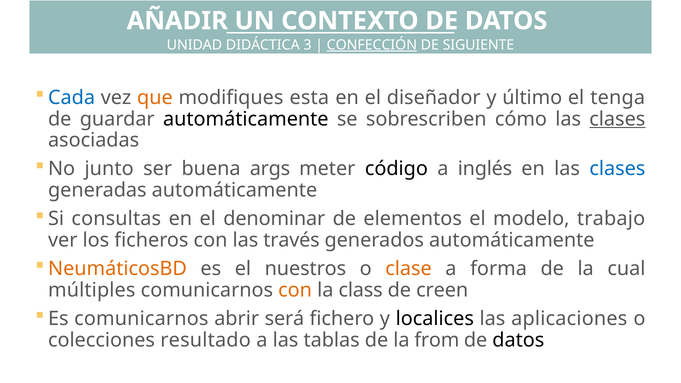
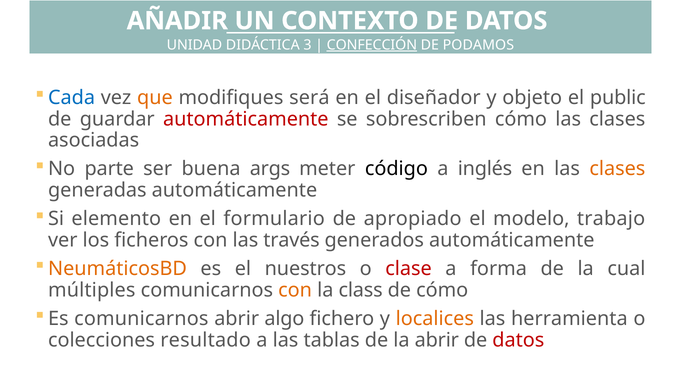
SIGUIENTE: SIGUIENTE -> PODAMOS (478, 45)
esta: esta -> será (309, 98)
último: último -> objeto (532, 98)
tenga: tenga -> public (618, 98)
automáticamente colour: black -> red (246, 119)
clases underline: present -> none (617, 119)
junto: junto -> parte (109, 169)
clases colour: blue -> orange (617, 169)
consultas: consultas -> elemento (116, 219)
denominar: denominar -> formulario (274, 219)
elementos: elementos -> apropiado (413, 219)
clase colour: orange -> red (409, 269)
de creen: creen -> cómo (442, 290)
será: será -> algo (284, 319)
localices colour: black -> orange (435, 319)
aplicaciones: aplicaciones -> herramienta (569, 319)
la from: from -> abrir (437, 340)
datos colour: black -> red (518, 340)
